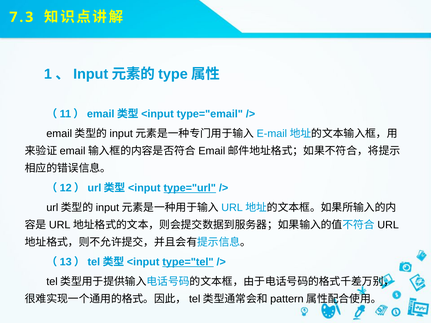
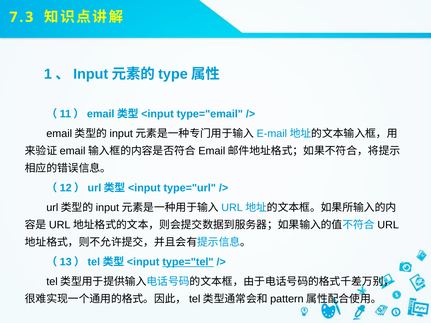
type="url underline: present -> none (190, 188)
